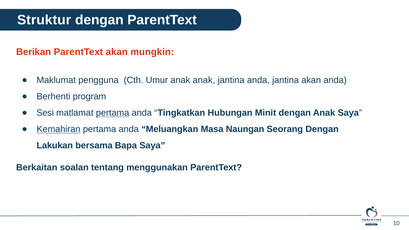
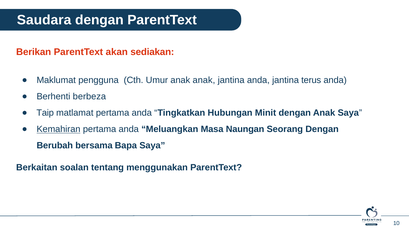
Struktur: Struktur -> Saudara (44, 20)
mungkin: mungkin -> sediakan (152, 52)
jantina akan: akan -> terus (311, 80)
program: program -> berbeza (89, 97)
Sesi: Sesi -> Taip (45, 113)
pertama underline: present -> none (113, 113)
Lakukan: Lakukan -> Berubah (55, 146)
